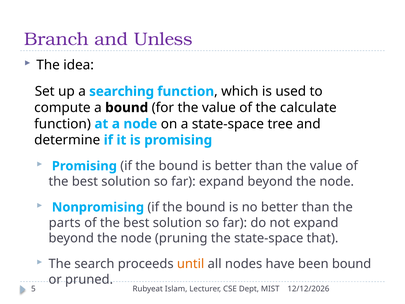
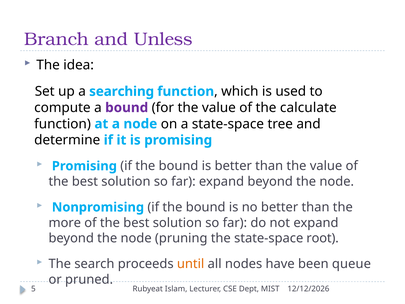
bound colour: black -> purple (127, 108)
parts: parts -> more (65, 223)
that: that -> root (323, 238)
been bound: bound -> queue (351, 264)
